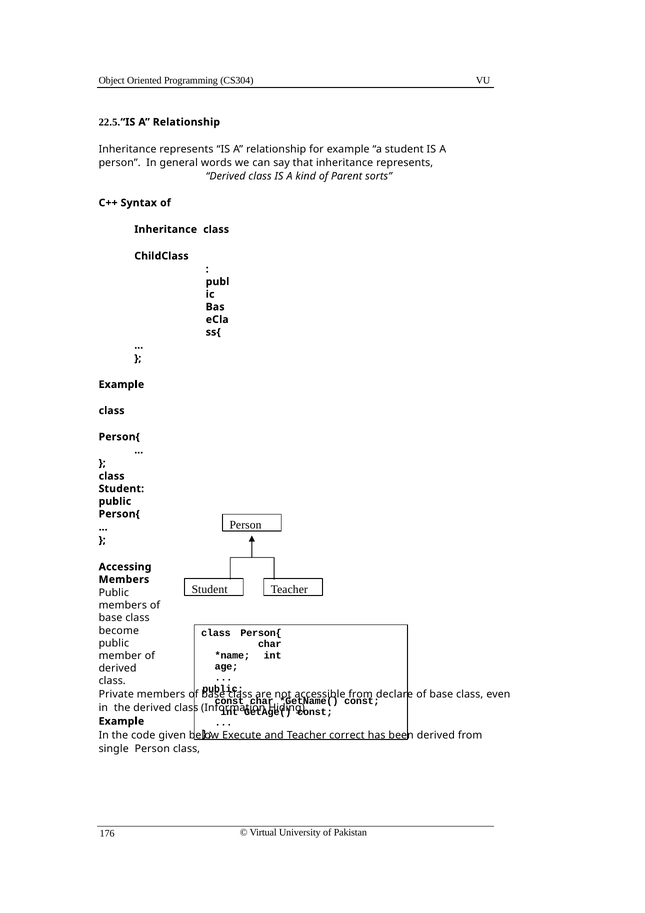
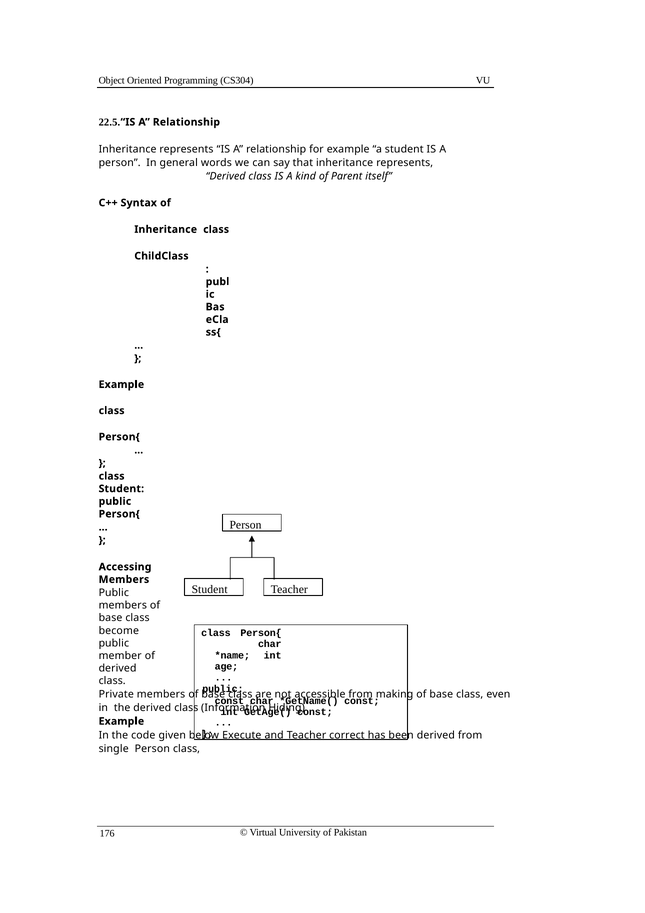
sorts: sorts -> itself (379, 176)
declare: declare -> making (395, 694)
